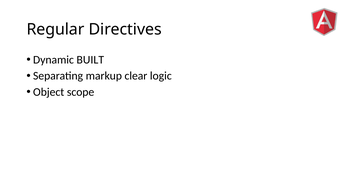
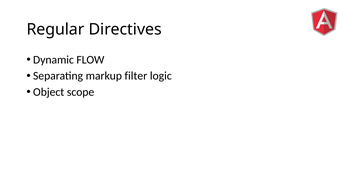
BUILT: BUILT -> FLOW (90, 60)
clear: clear -> filter (136, 76)
